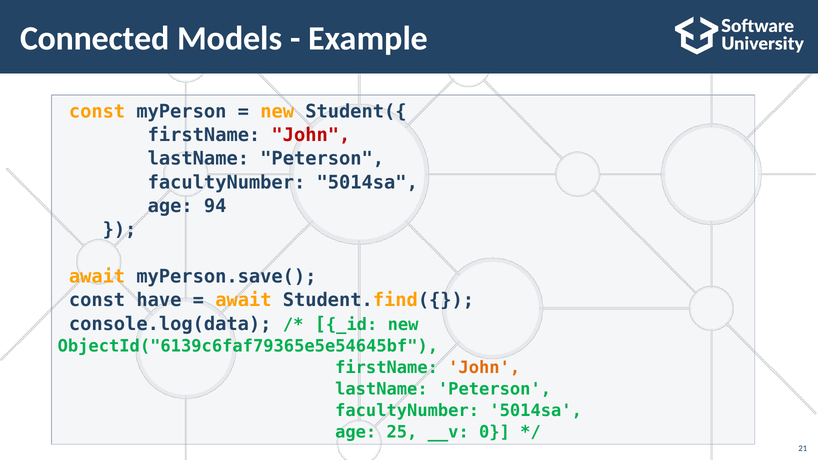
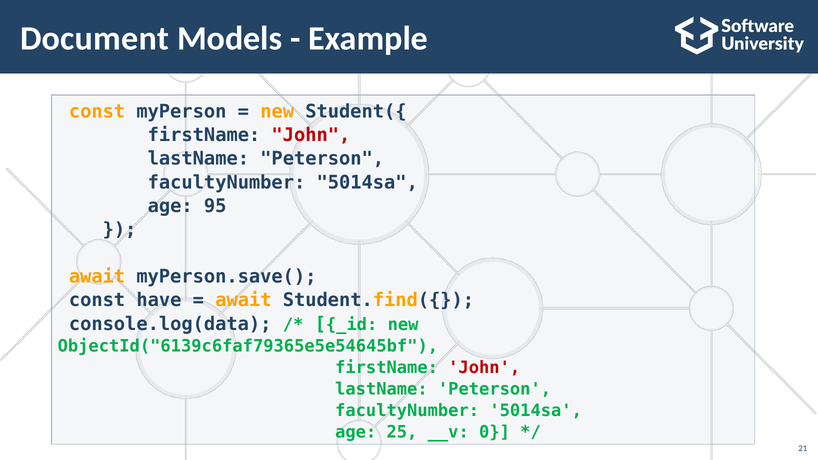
Connected: Connected -> Document (95, 39)
94: 94 -> 95 (215, 206)
John colour: orange -> red (484, 368)
